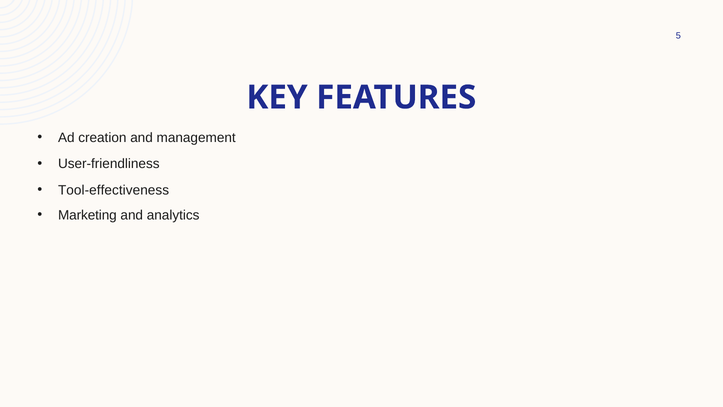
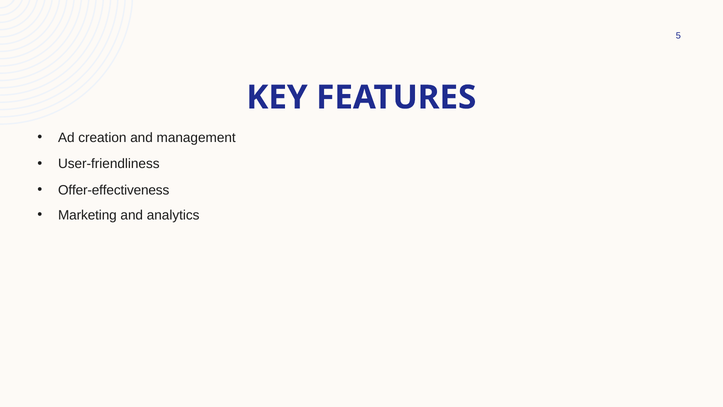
Tool-effectiveness: Tool-effectiveness -> Offer-effectiveness (114, 190)
